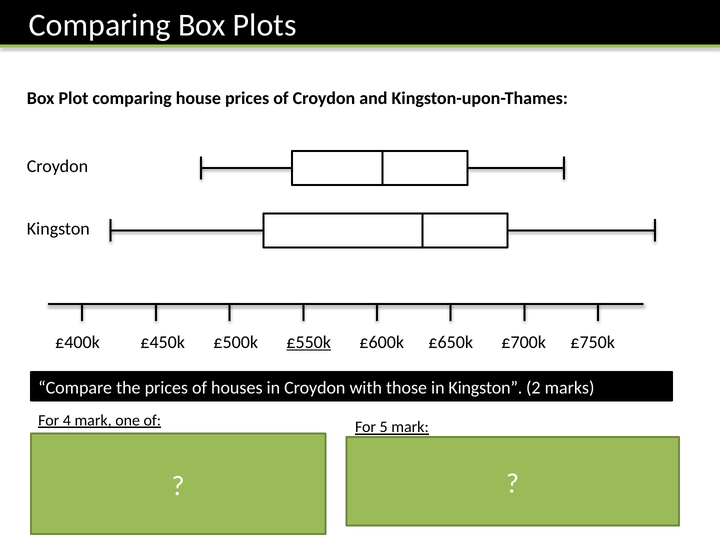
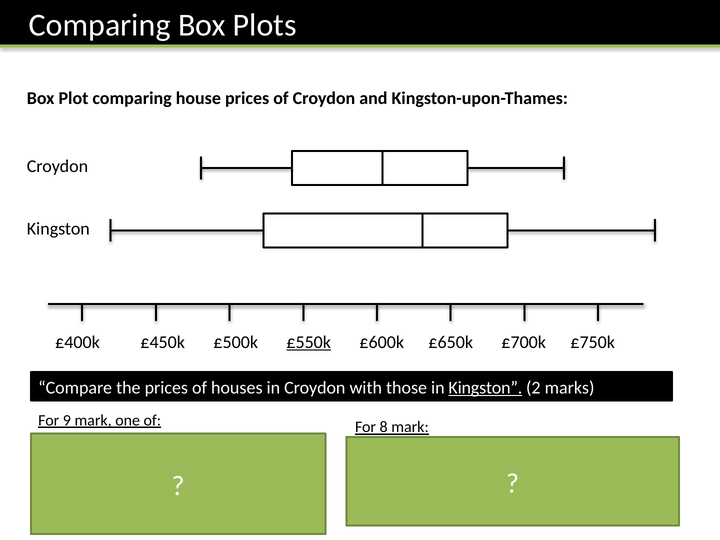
Kingston underline: none -> present (485, 388)
4: 4 -> 9 (67, 420)
5: 5 -> 8 (384, 427)
